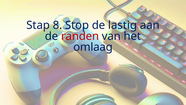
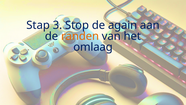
8: 8 -> 3 (57, 25)
lastig: lastig -> again (123, 25)
randen colour: red -> orange (80, 36)
